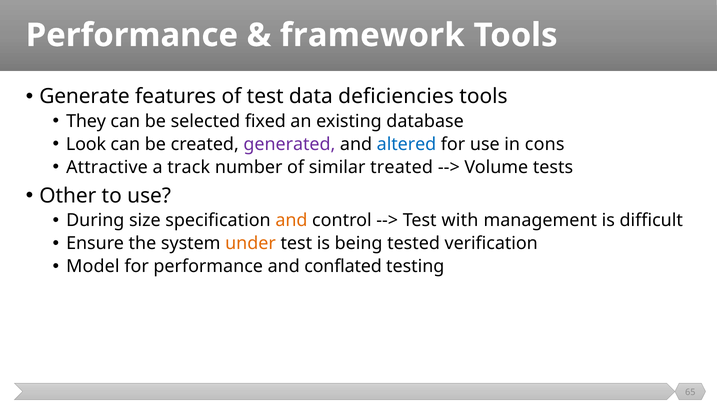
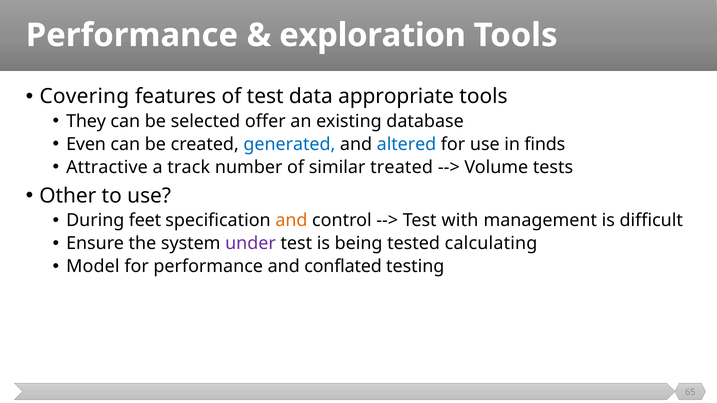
framework: framework -> exploration (373, 35)
Generate: Generate -> Covering (84, 97)
deficiencies: deficiencies -> appropriate (396, 97)
fixed: fixed -> offer (265, 121)
Look: Look -> Even (86, 144)
generated colour: purple -> blue (289, 144)
cons: cons -> finds (545, 144)
size: size -> feet (145, 221)
under colour: orange -> purple (251, 244)
verification: verification -> calculating (491, 244)
